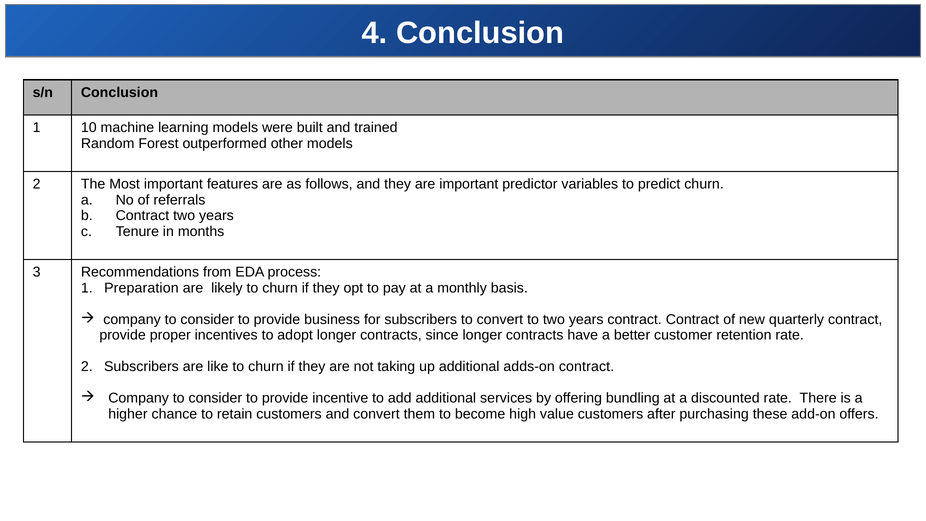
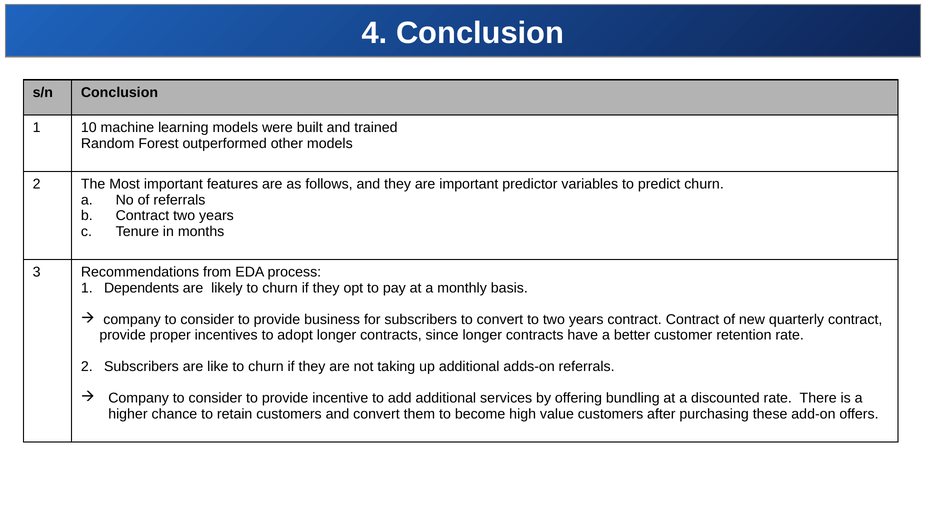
Preparation: Preparation -> Dependents (142, 288)
adds-on contract: contract -> referrals (587, 367)
